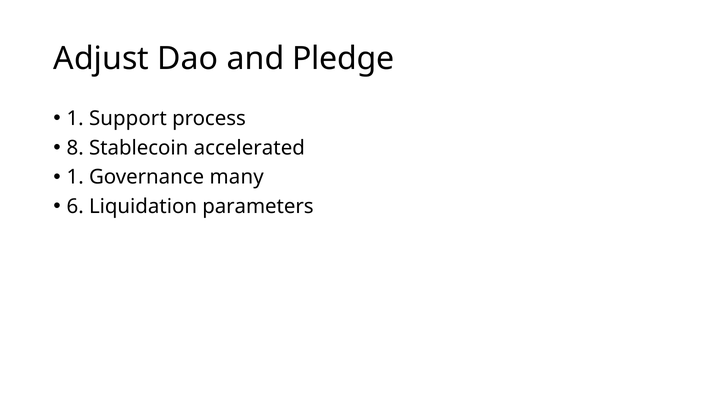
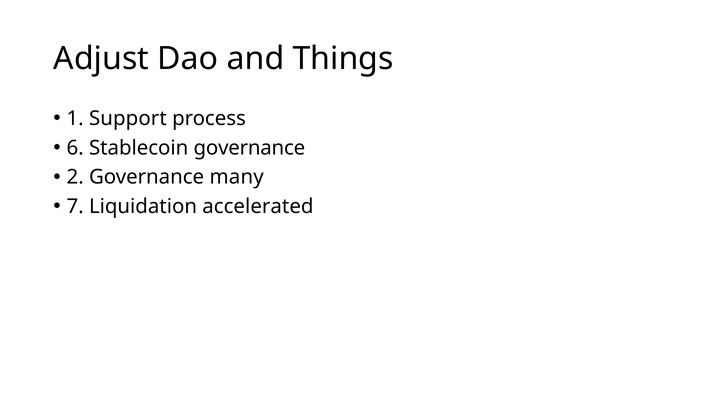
Pledge: Pledge -> Things (343, 59)
8: 8 -> 6 (75, 148)
Stablecoin accelerated: accelerated -> governance (249, 148)
1: 1 -> 2 (75, 177)
6: 6 -> 7 (75, 207)
parameters: parameters -> accelerated (258, 207)
